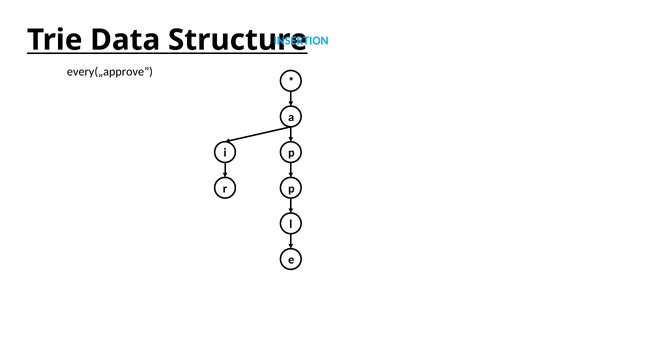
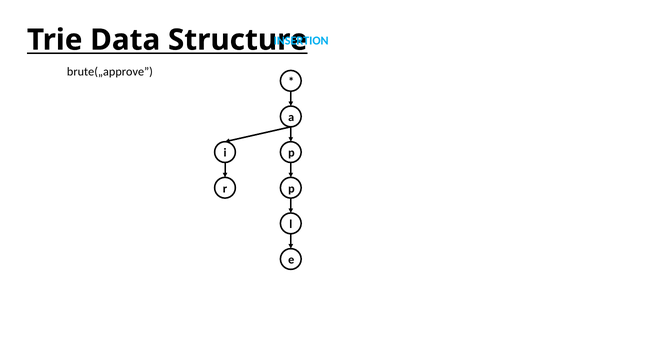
every(„approve: every(„approve -> brute(„approve (110, 72)
